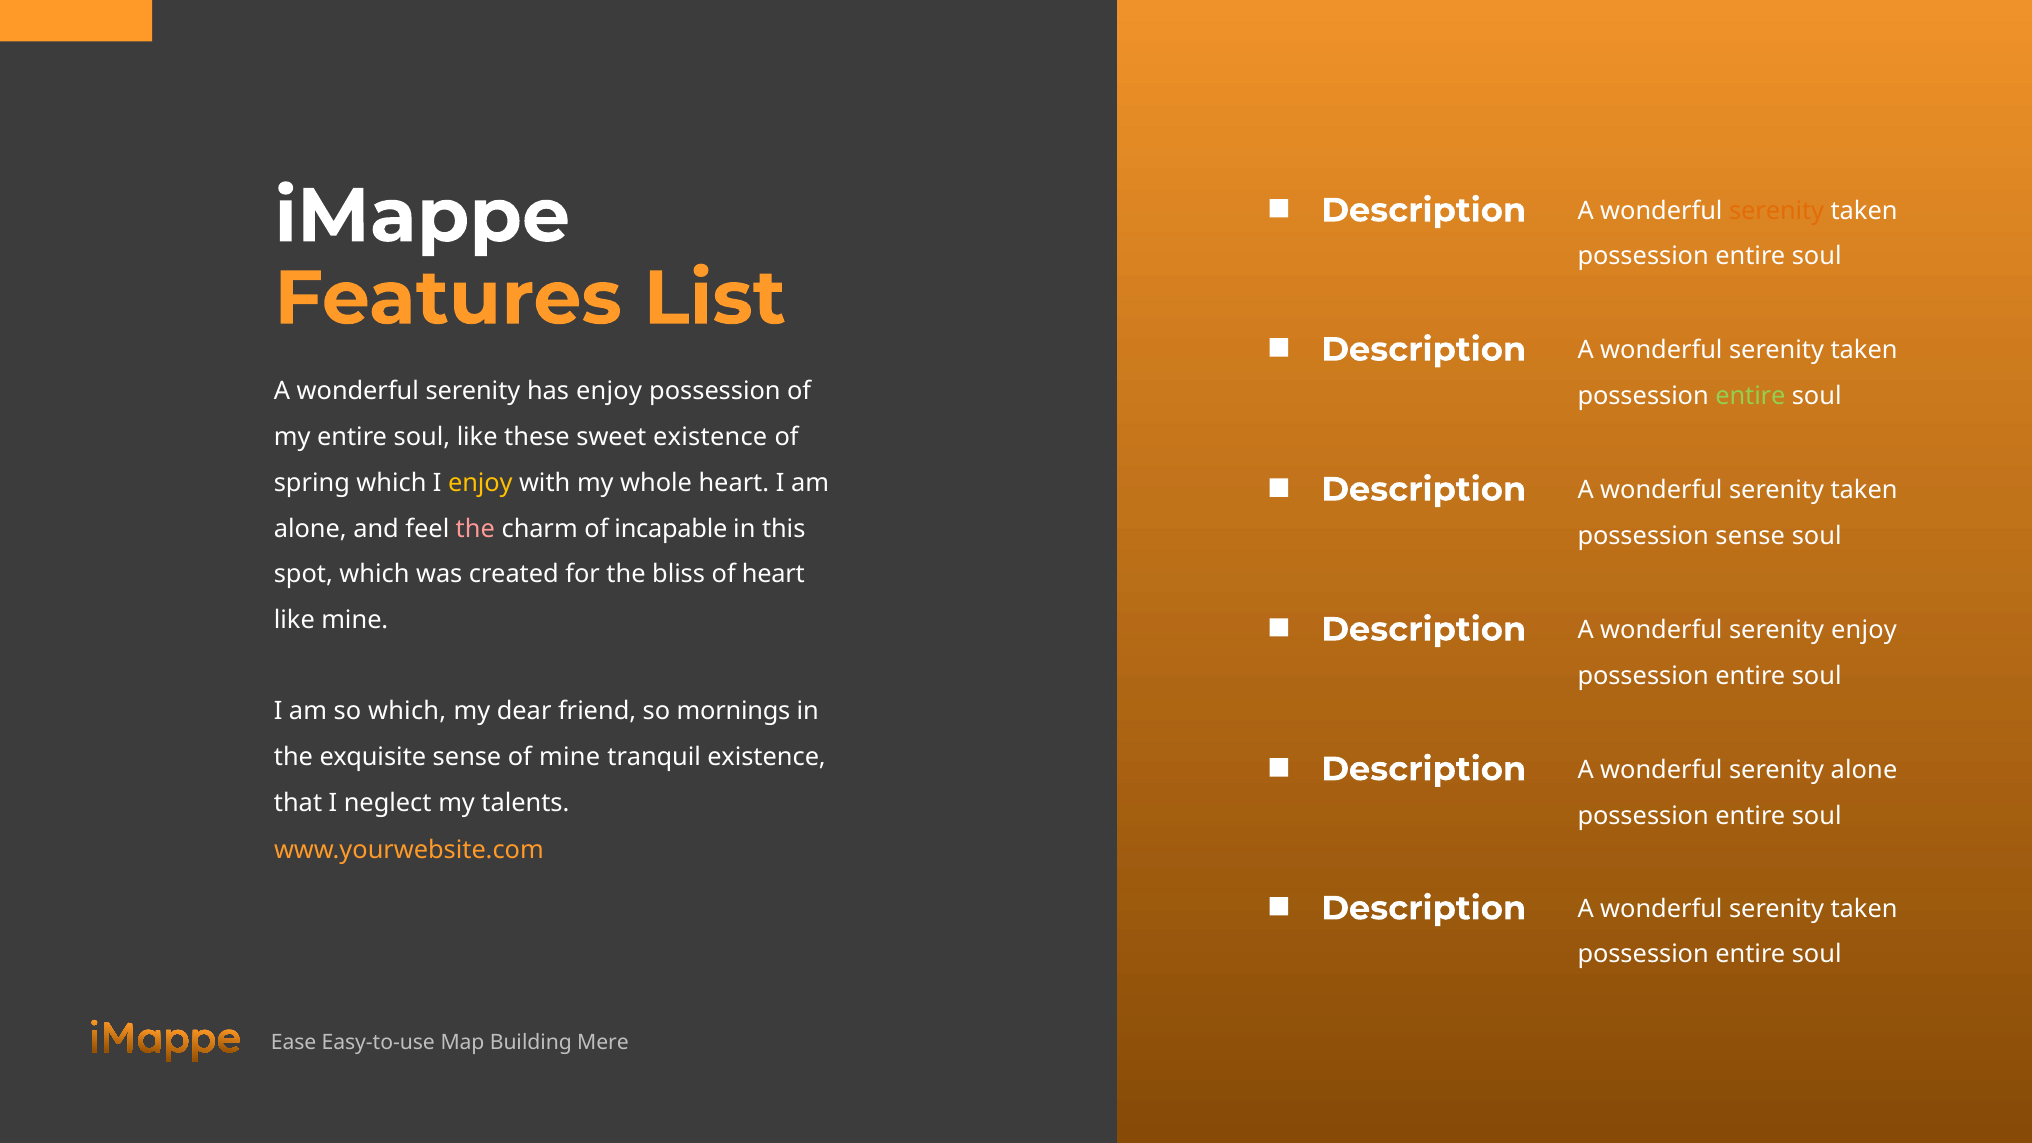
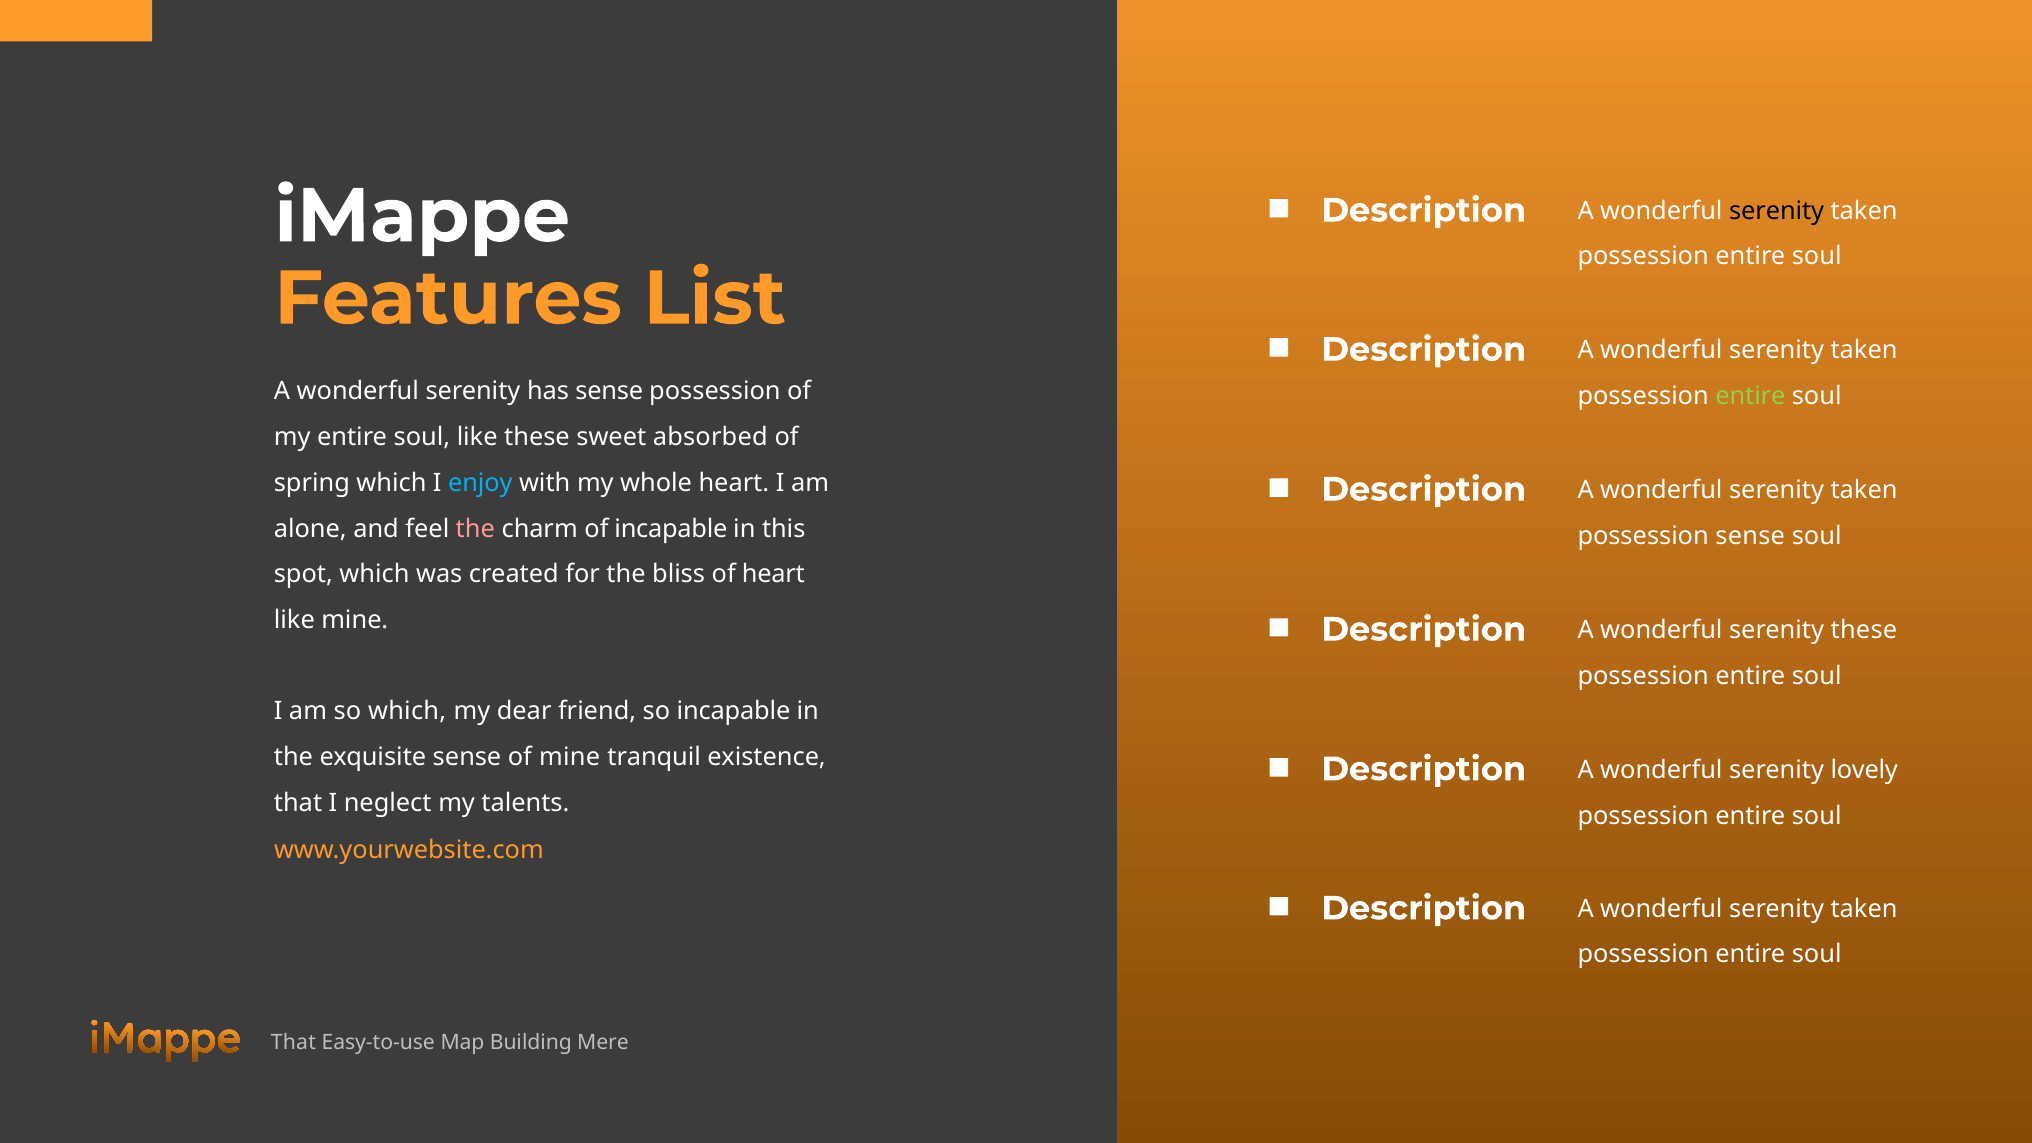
serenity colour: orange -> black (1777, 211)
has enjoy: enjoy -> sense (609, 392)
sweet existence: existence -> absorbed (710, 437)
enjoy colour: yellow -> light blue (480, 483)
serenity enjoy: enjoy -> these (1864, 630)
so mornings: mornings -> incapable (734, 712)
serenity alone: alone -> lovely (1864, 770)
Ease: Ease -> That (293, 1043)
